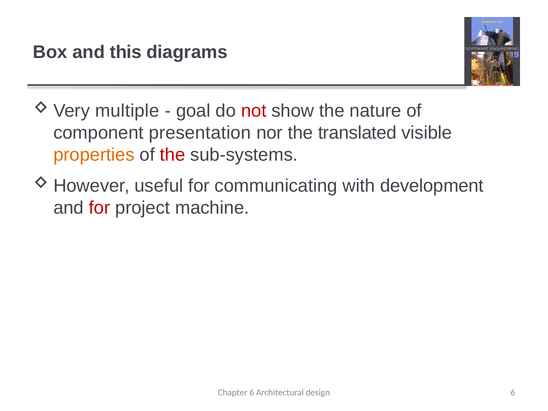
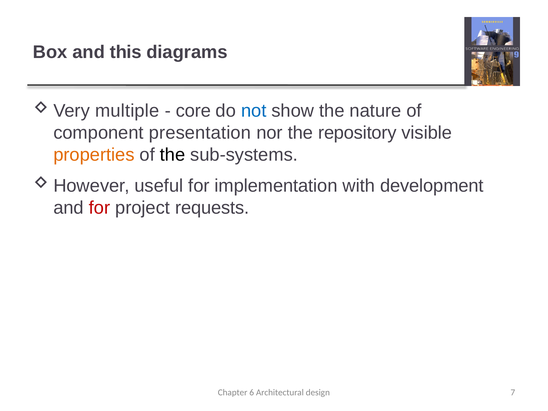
goal: goal -> core (193, 111)
not colour: red -> blue (254, 111)
translated: translated -> repository (357, 133)
the colour: red -> black (173, 155)
communicating: communicating -> implementation (276, 186)
machine: machine -> requests (212, 208)
design 6: 6 -> 7 (513, 392)
